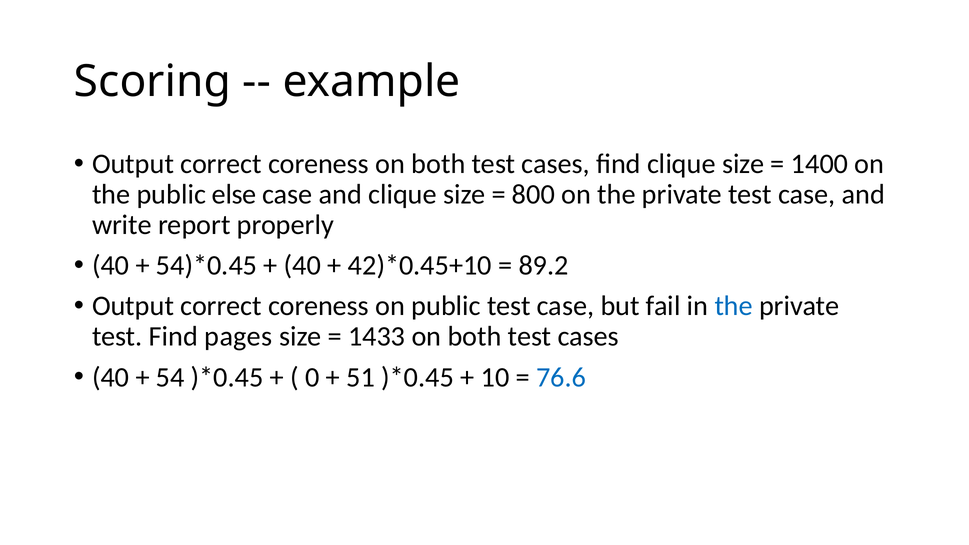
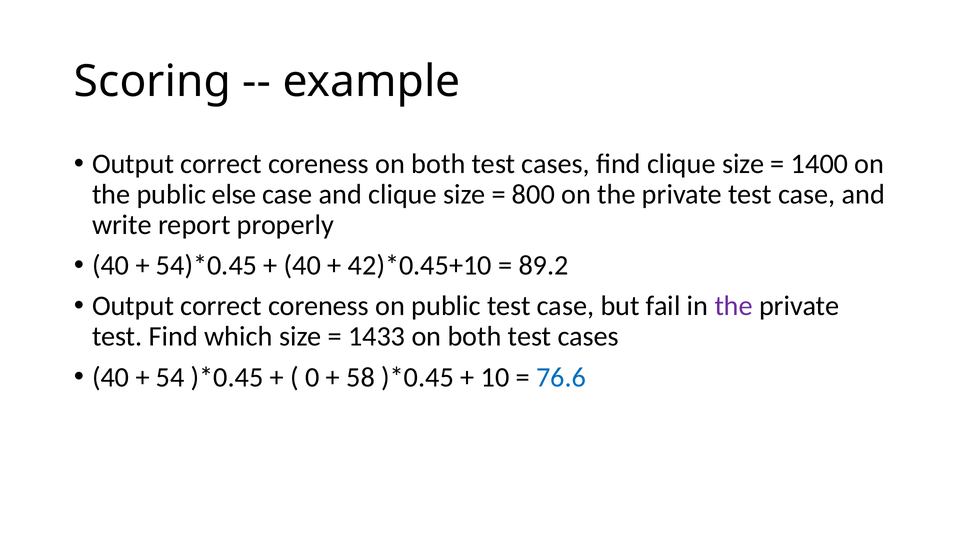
the colour: blue -> purple (734, 306)
pages: pages -> which (238, 337)
51: 51 -> 58 (361, 377)
